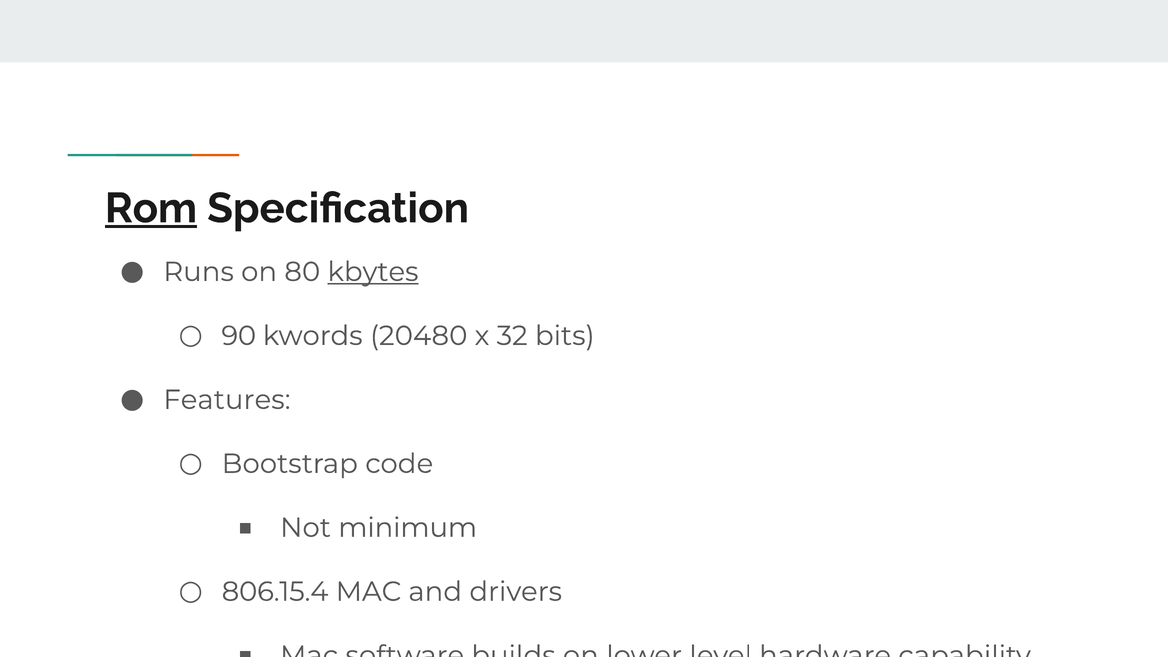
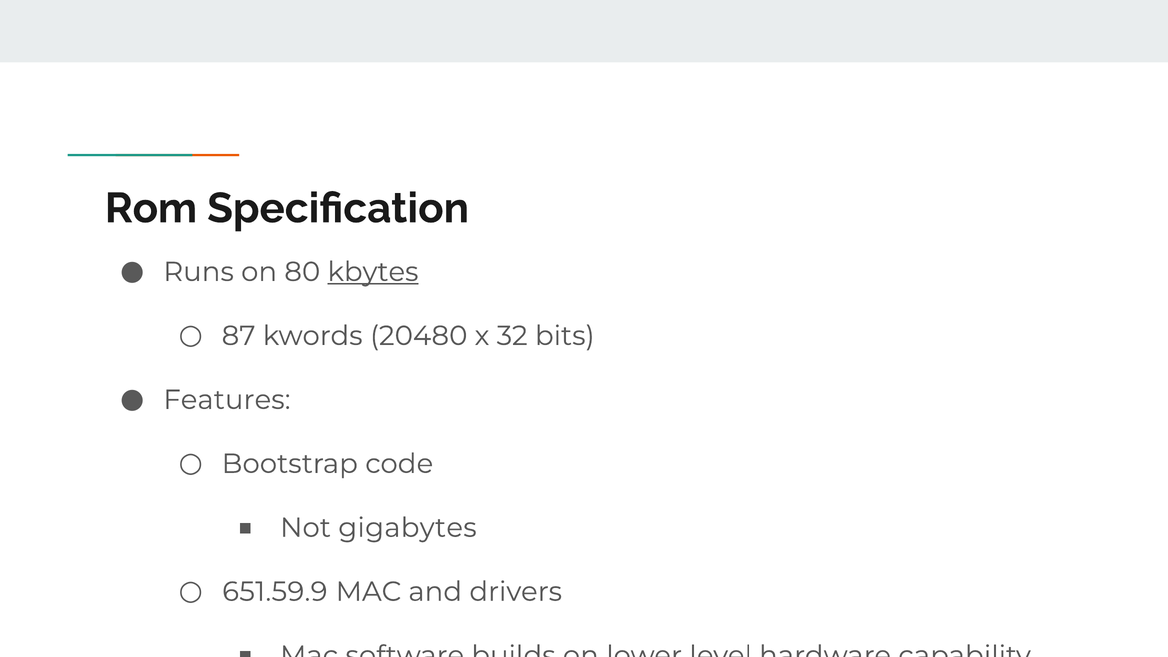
Rom underline: present -> none (151, 208)
90: 90 -> 87 (239, 336)
minimum: minimum -> gigabytes (407, 528)
806.15.4: 806.15.4 -> 651.59.9 (275, 592)
